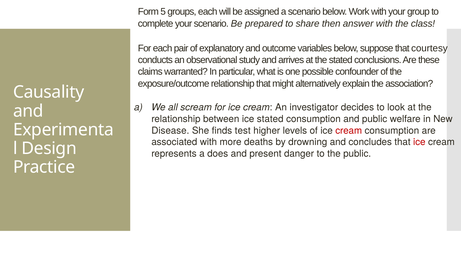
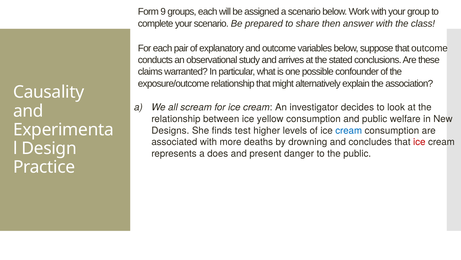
5: 5 -> 9 (163, 12)
that courtesy: courtesy -> outcome (429, 48)
ice stated: stated -> yellow (270, 119)
Disease: Disease -> Designs (170, 130)
cream colour: red -> blue (349, 130)
